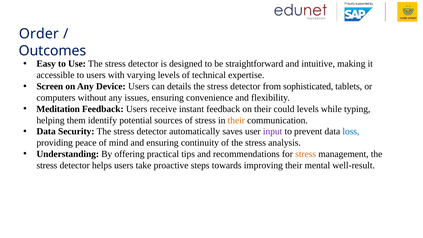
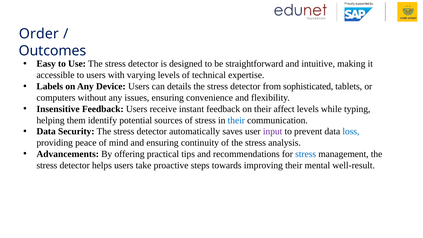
Screen: Screen -> Labels (50, 86)
Meditation: Meditation -> Insensitive (58, 109)
could: could -> affect (284, 109)
their colour: orange -> blue (236, 120)
Understanding: Understanding -> Advancements (68, 154)
stress colour: orange -> blue (306, 154)
